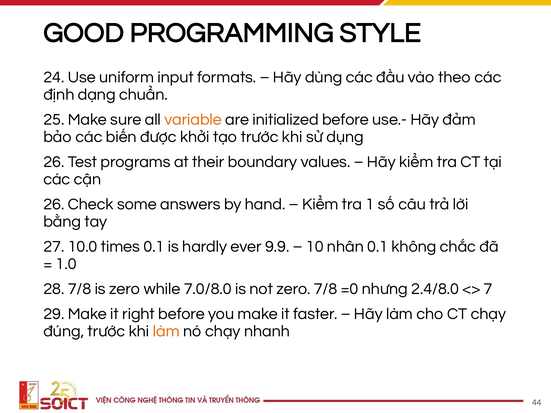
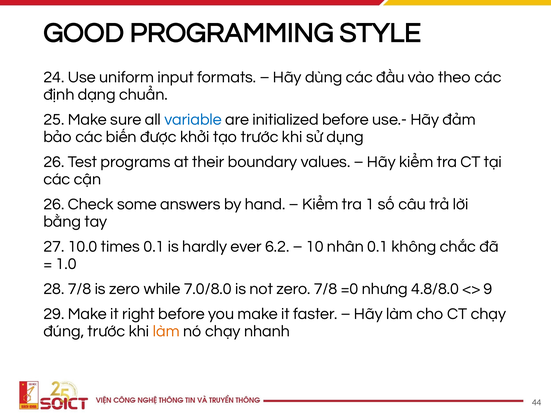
variable colour: orange -> blue (193, 120)
9.9: 9.9 -> 6.2 (277, 247)
2.4/8.0: 2.4/8.0 -> 4.8/8.0 (435, 289)
7: 7 -> 9 (488, 289)
